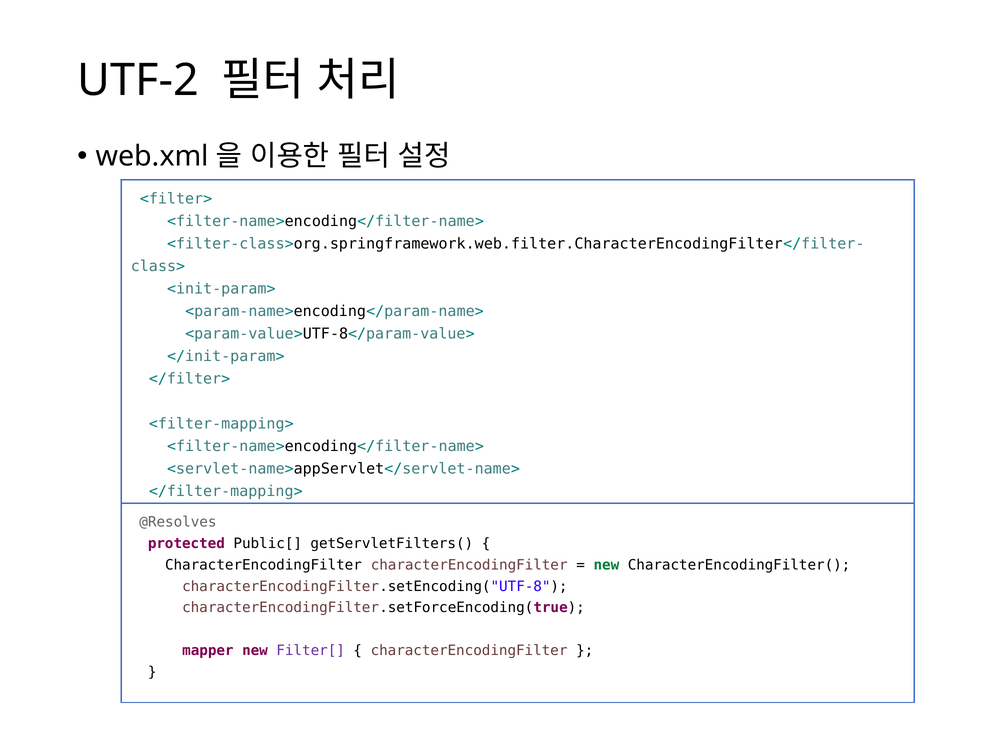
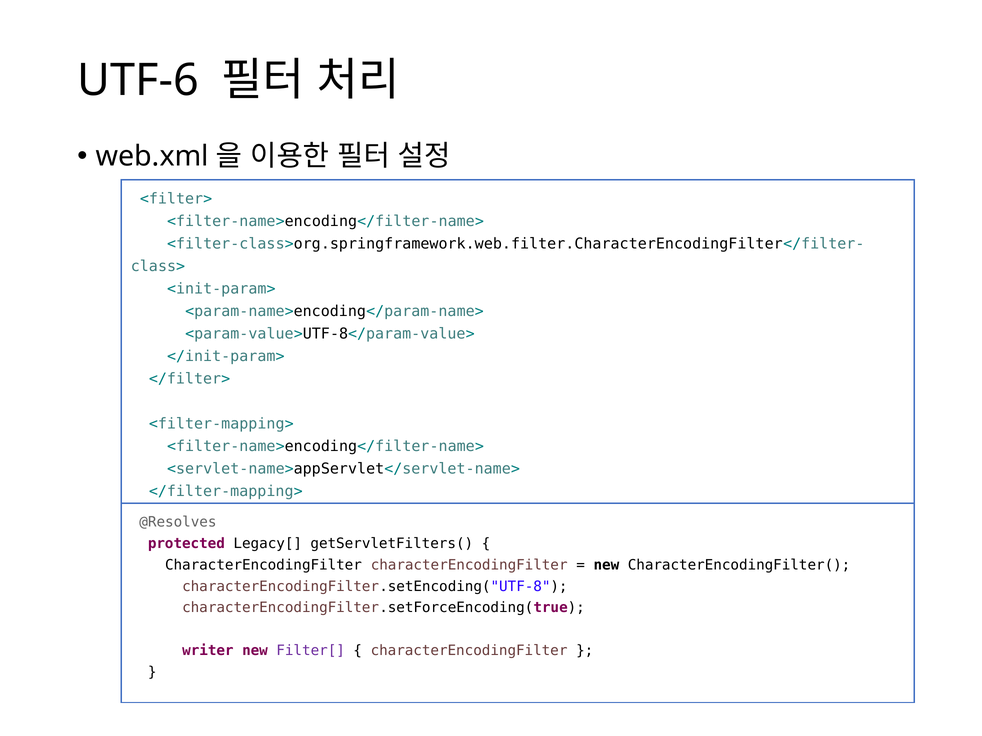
UTF-2: UTF-2 -> UTF-6 (138, 81)
Public[: Public[ -> Legacy[ (268, 544)
new colour: green -> black (606, 565)
mapper: mapper -> writer (208, 651)
